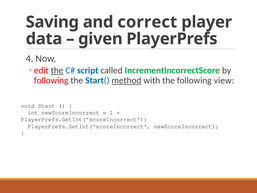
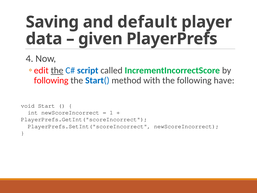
correct: correct -> default (147, 22)
method underline: present -> none (126, 80)
view: view -> have (224, 80)
